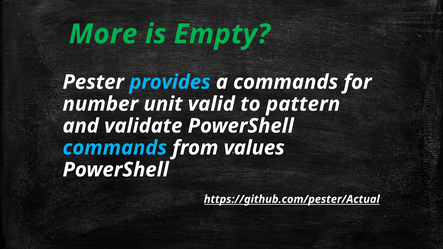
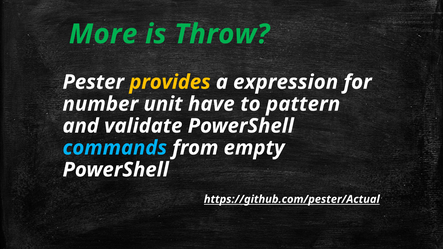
Empty: Empty -> Throw (222, 34)
provides colour: light blue -> yellow (170, 82)
a commands: commands -> expression (286, 82)
valid: valid -> have (211, 104)
values: values -> empty (254, 148)
